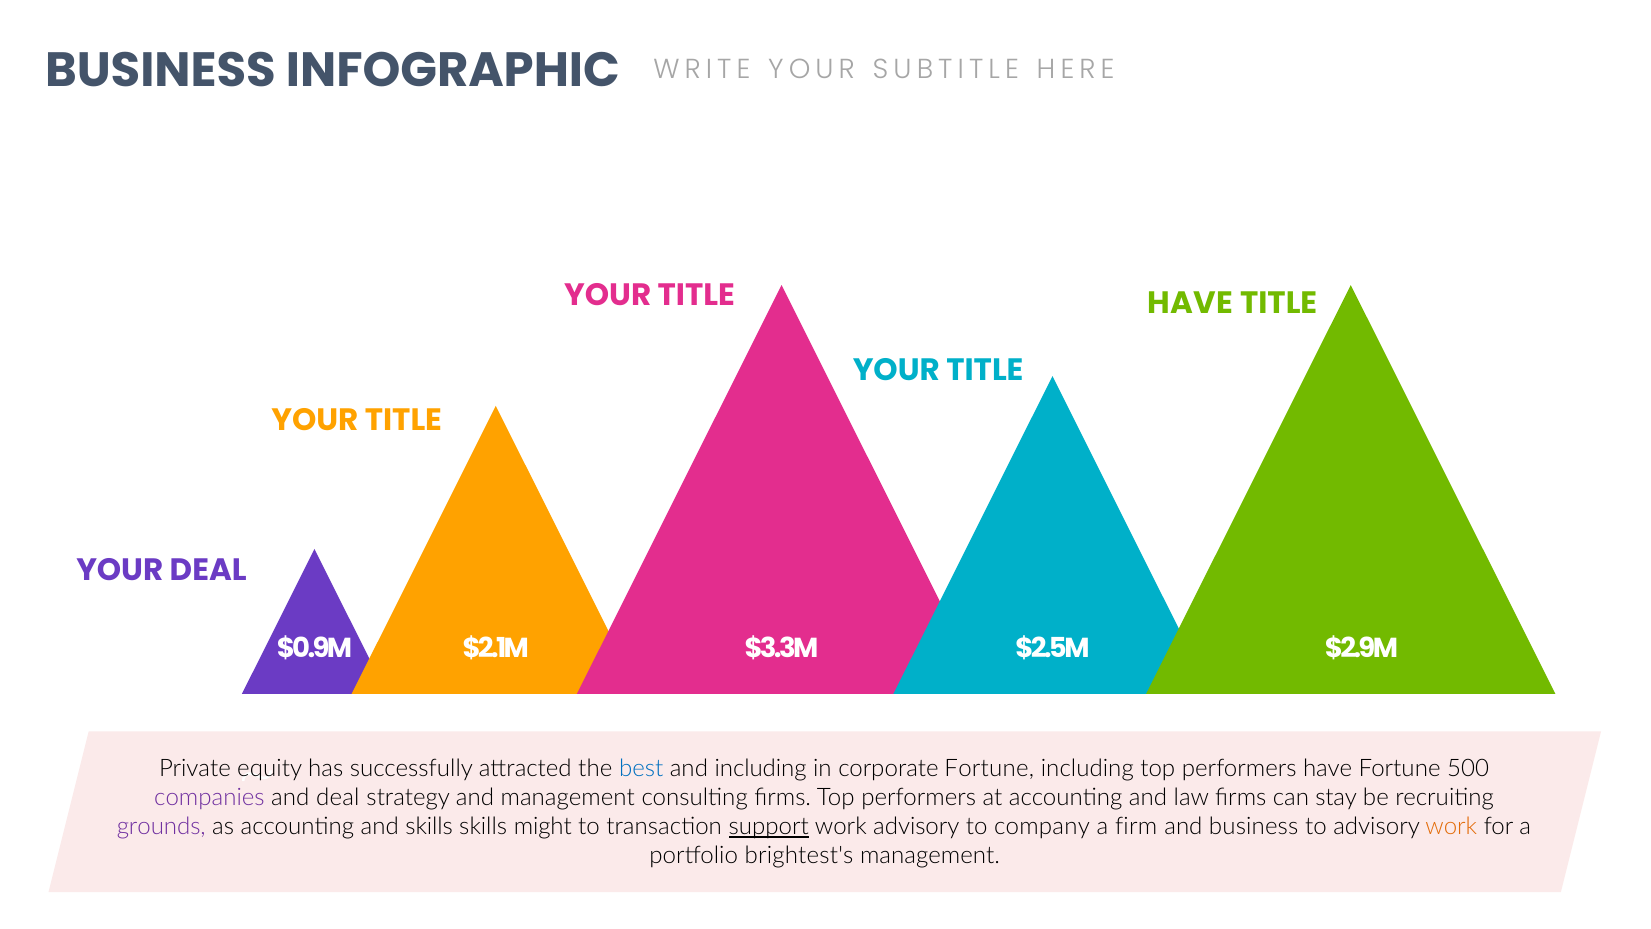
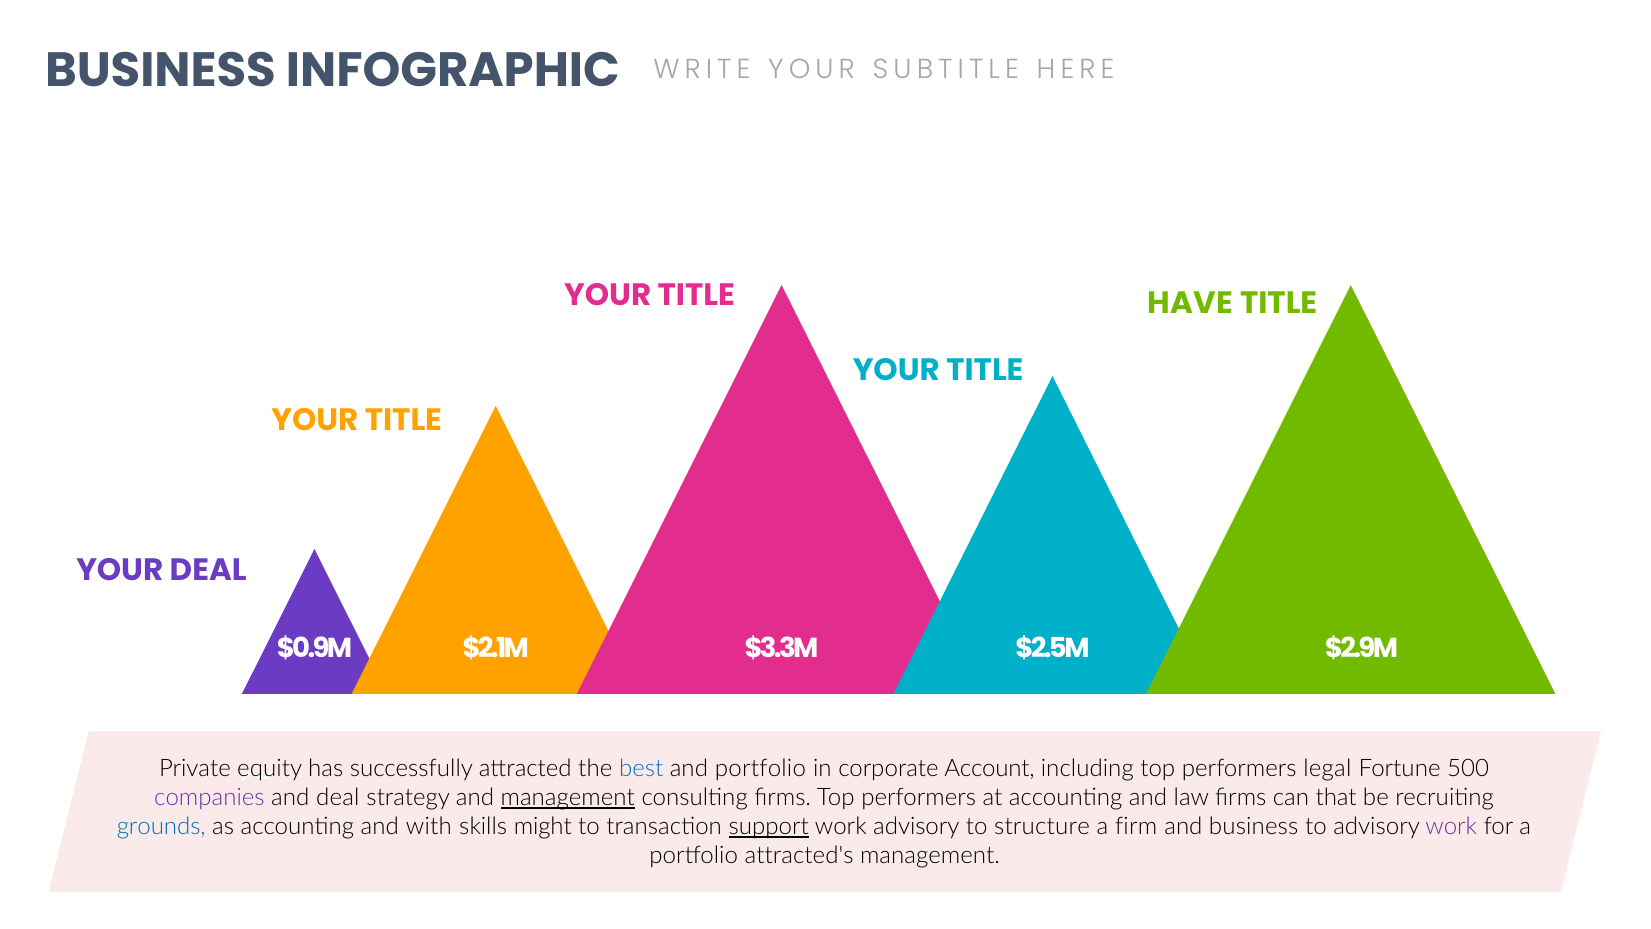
and including: including -> portfolio (760, 769)
corporate Fortune: Fortune -> Account (990, 769)
performers have: have -> legal (1327, 769)
management underline: none -> present (568, 797)
stay: stay -> that (1336, 797)
grounds colour: purple -> blue (161, 826)
and skills: skills -> with (429, 826)
company: company -> structure (1042, 826)
work colour: orange -> purple (1451, 826)
brightest's: brightest's -> attracted's (799, 855)
